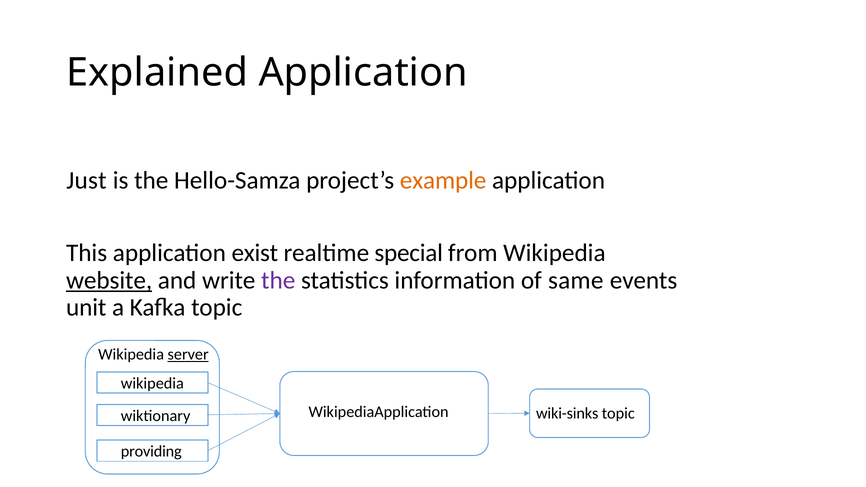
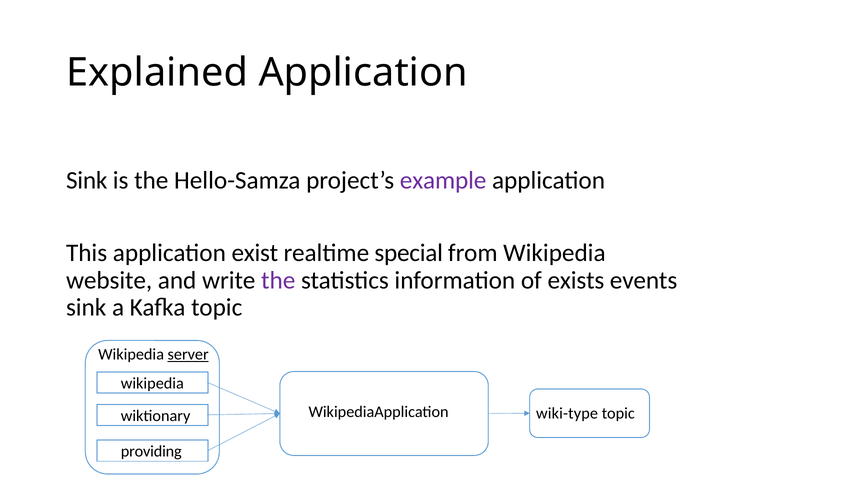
Just: Just -> Sink (87, 180)
example colour: orange -> purple (443, 180)
website underline: present -> none (109, 280)
same: same -> exists (576, 280)
unit: unit -> sink (86, 308)
wiki-sinks: wiki-sinks -> wiki-type (567, 413)
